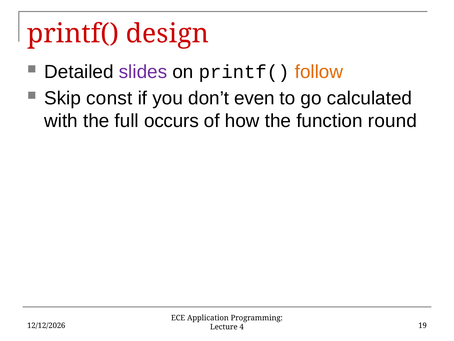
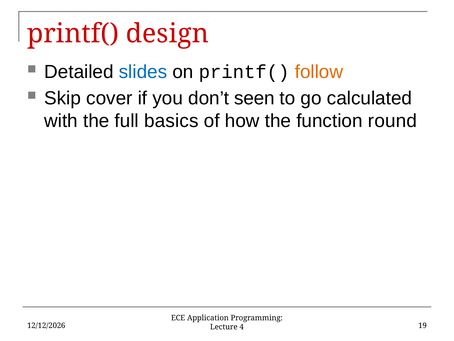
slides colour: purple -> blue (143, 72)
const: const -> cover (109, 98)
even: even -> seen (254, 98)
occurs: occurs -> basics (171, 121)
